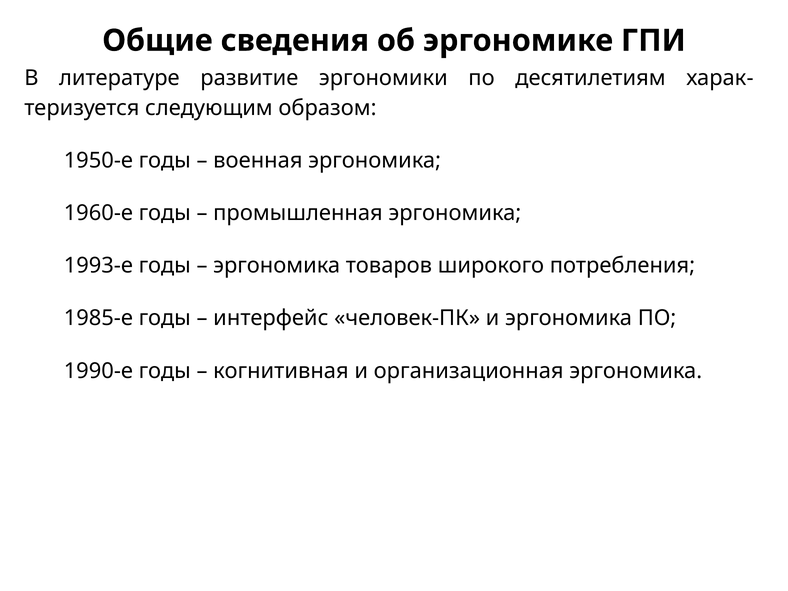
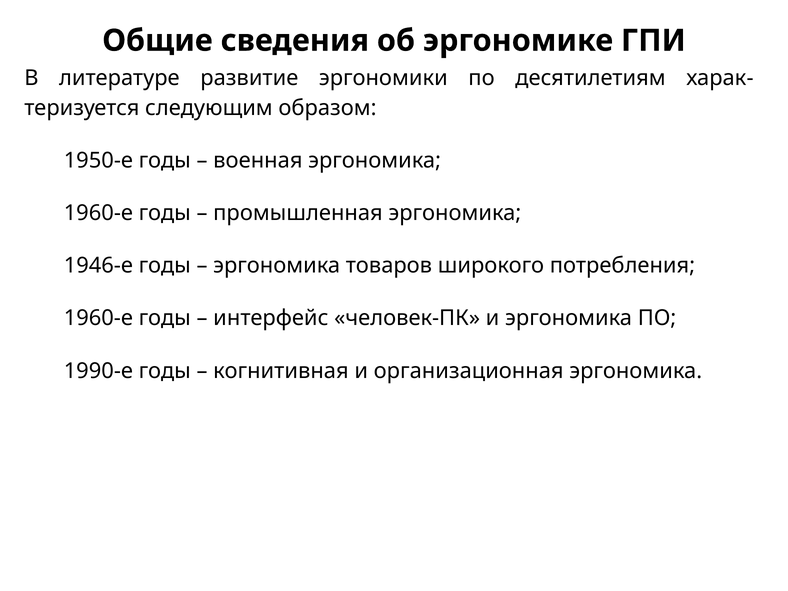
1993-е: 1993-е -> 1946-е (98, 266)
1985-е: 1985-е -> 1960-е (98, 318)
